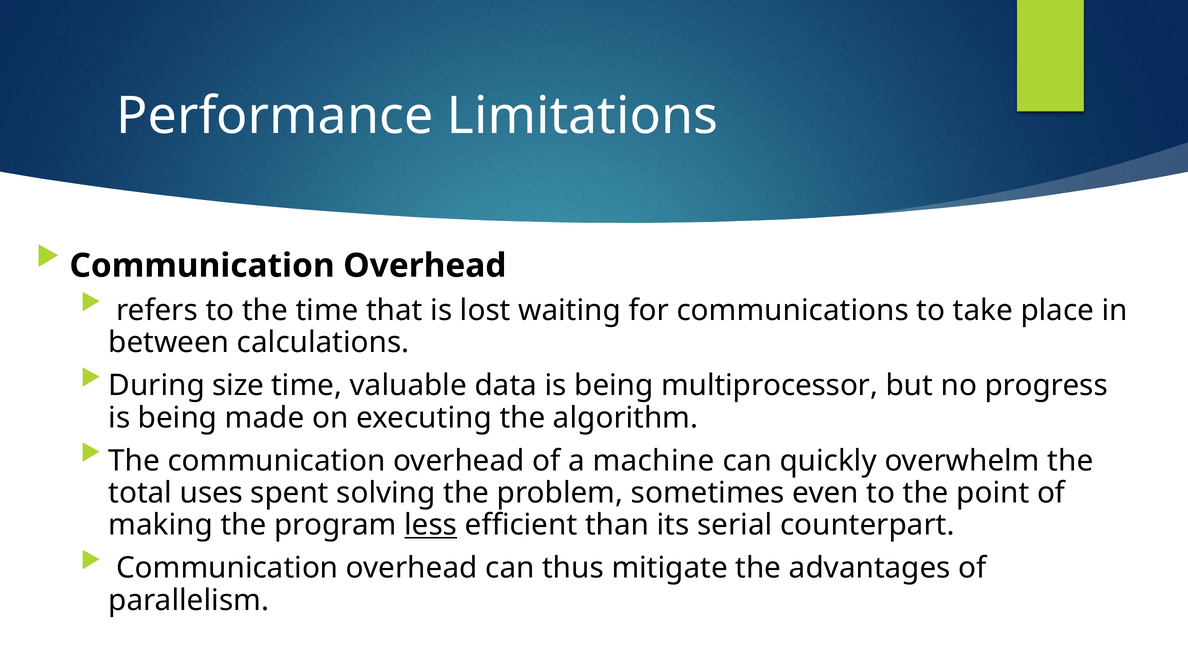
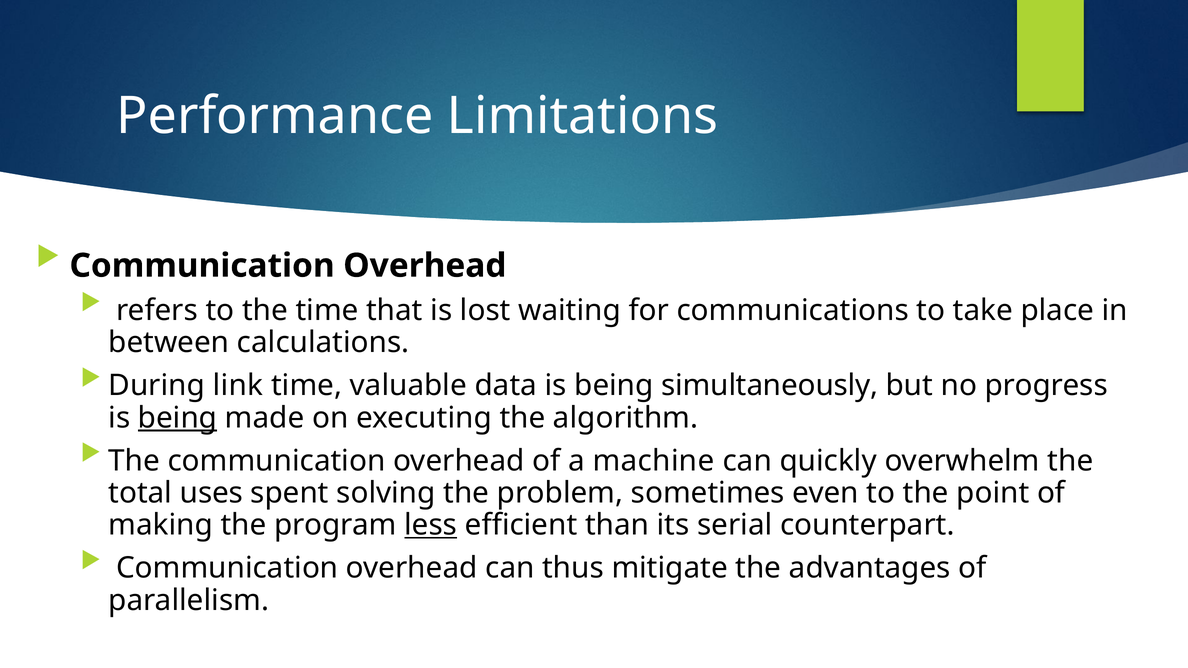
size: size -> link (238, 386)
multiprocessor: multiprocessor -> simultaneously (770, 386)
being underline: none -> present (178, 418)
